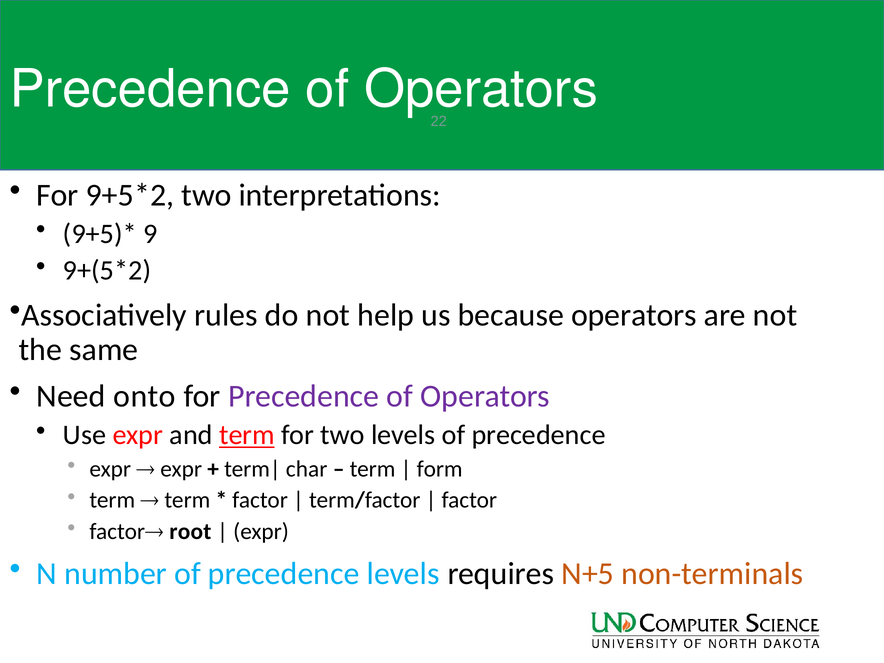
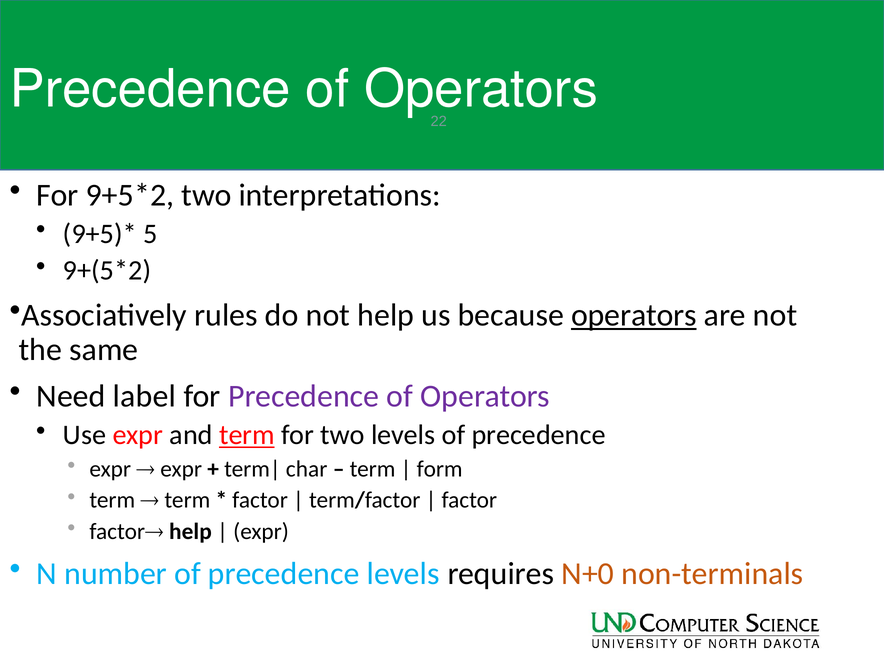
9: 9 -> 5 (150, 234)
operators underline: none -> present (634, 315)
onto: onto -> label (144, 396)
factor root: root -> help (190, 532)
N+5: N+5 -> N+0 (588, 574)
